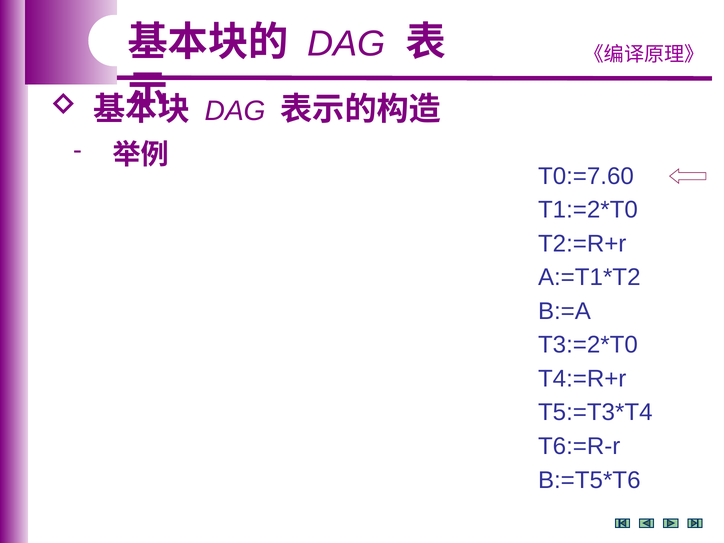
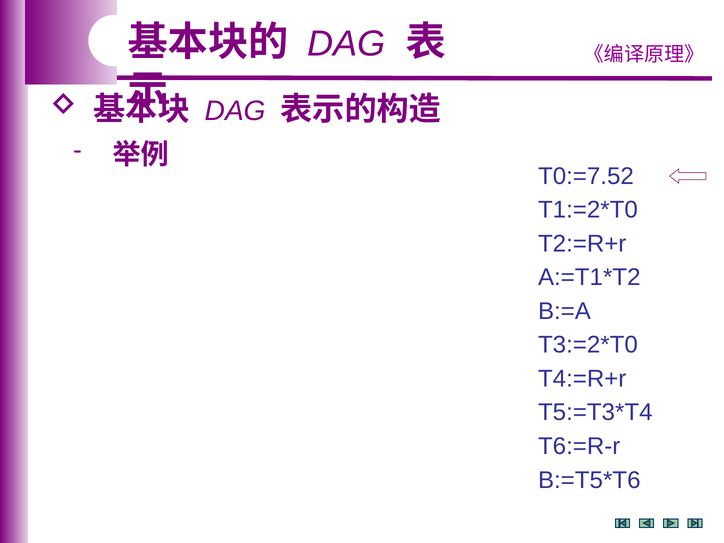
T0:=7.60: T0:=7.60 -> T0:=7.52 (586, 176)
